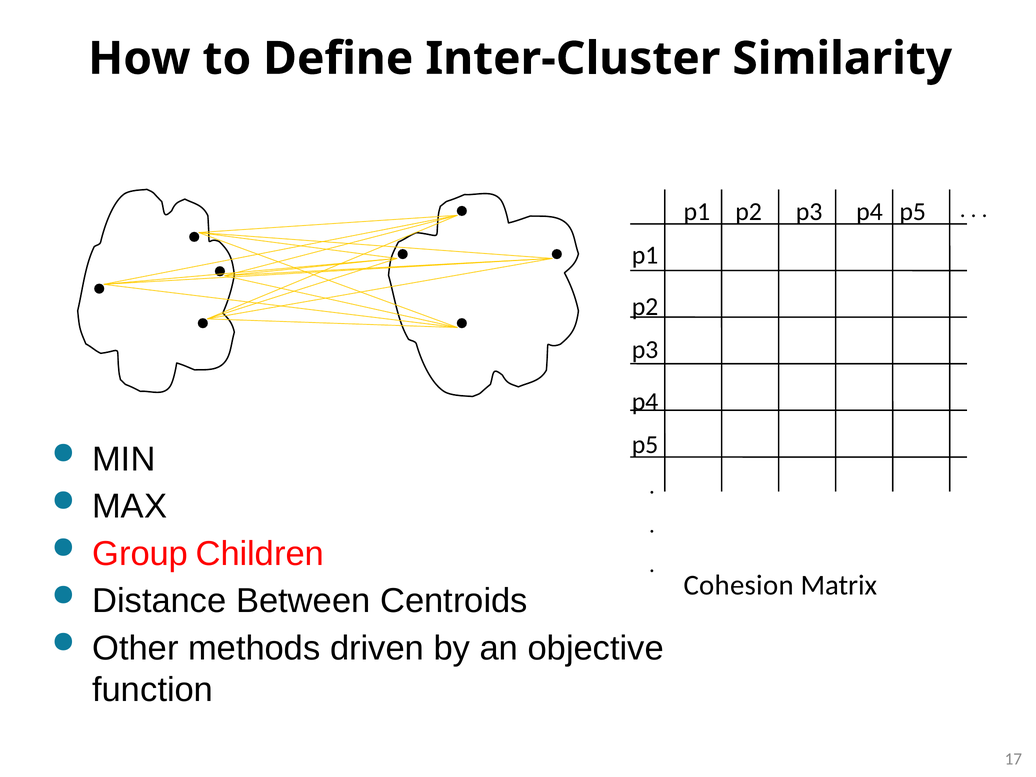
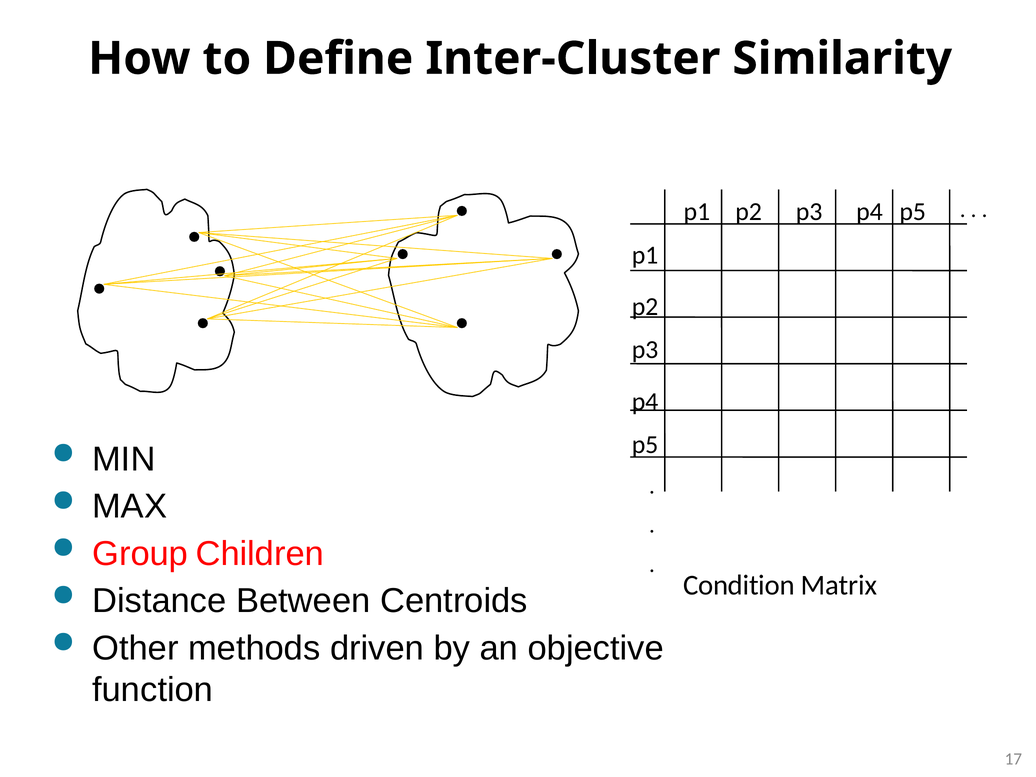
Cohesion: Cohesion -> Condition (739, 585)
